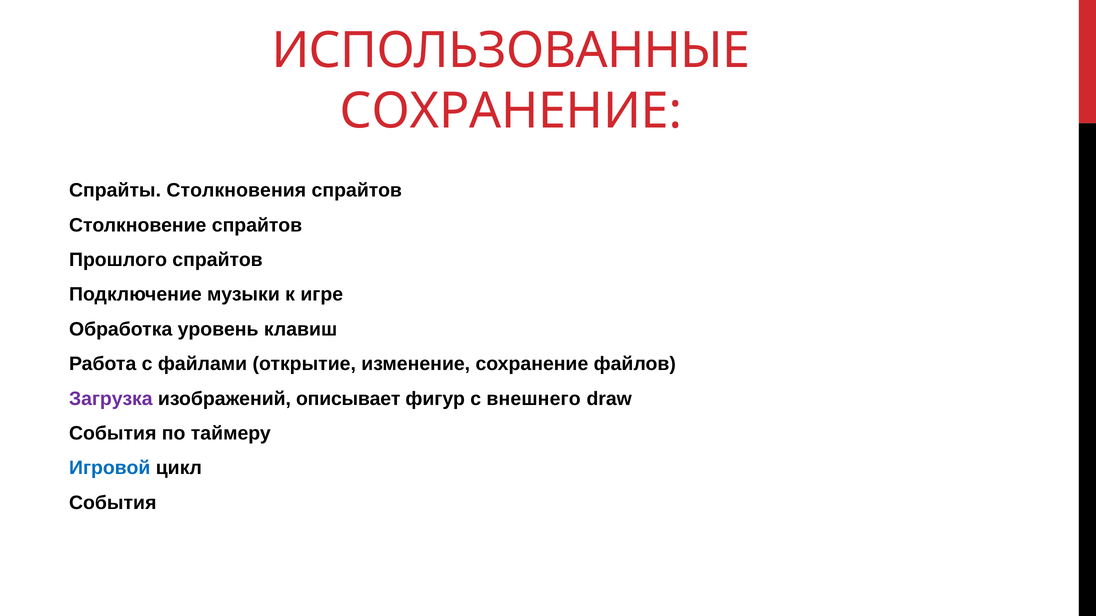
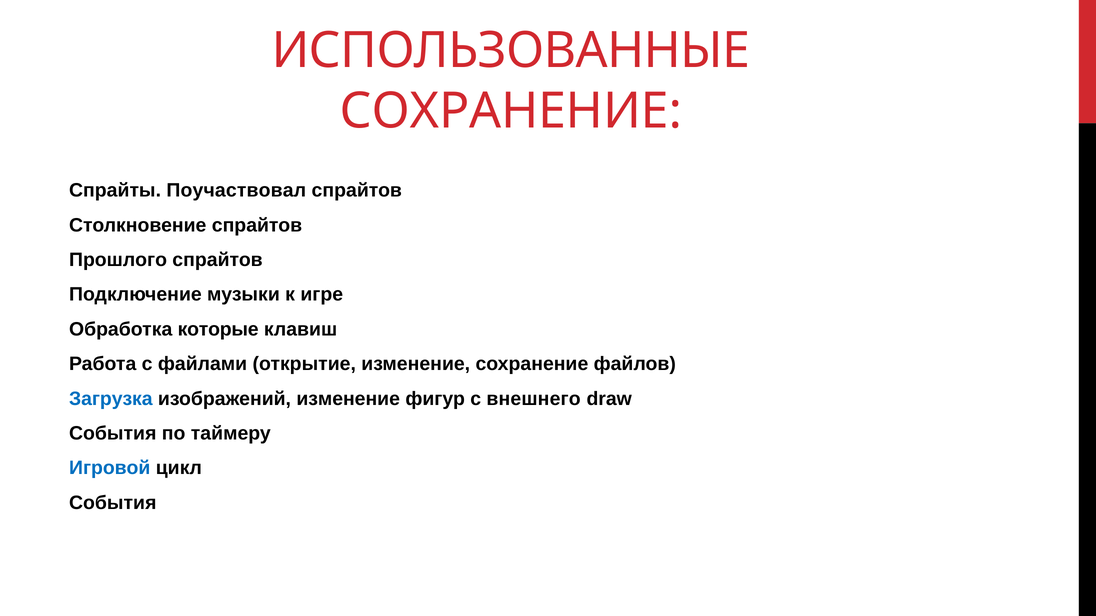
Столкновения: Столкновения -> Поучаствовал (236, 191)
уровень: уровень -> которые (218, 330)
Загрузка colour: purple -> blue (111, 399)
изображений описывает: описывает -> изменение (348, 399)
